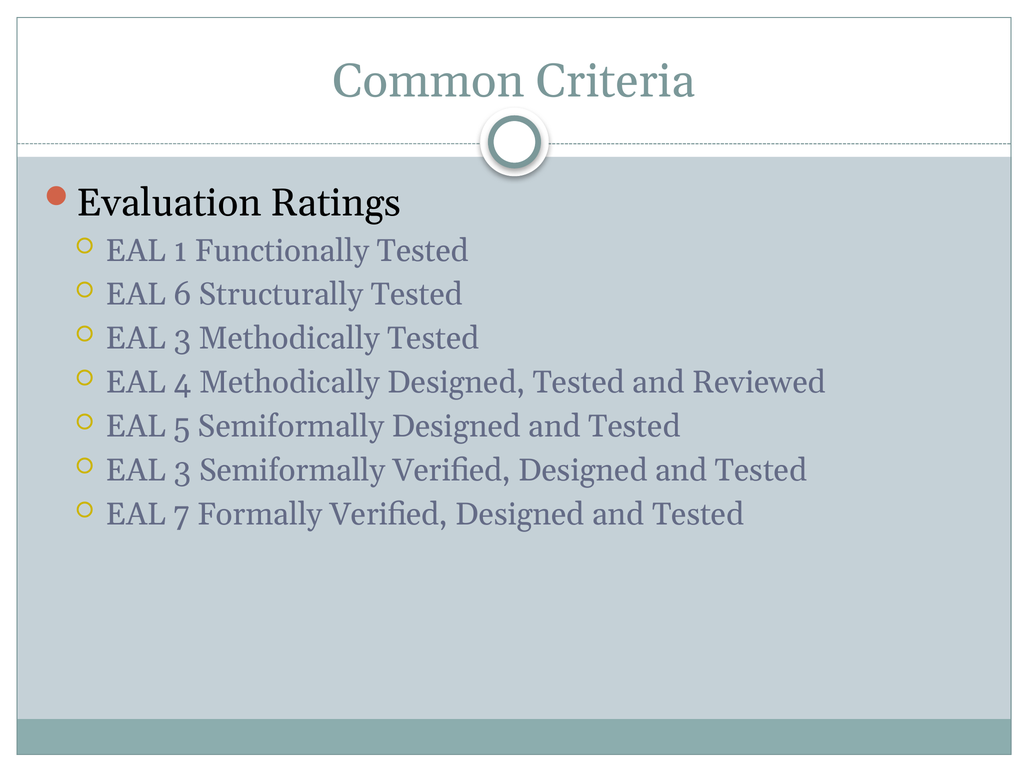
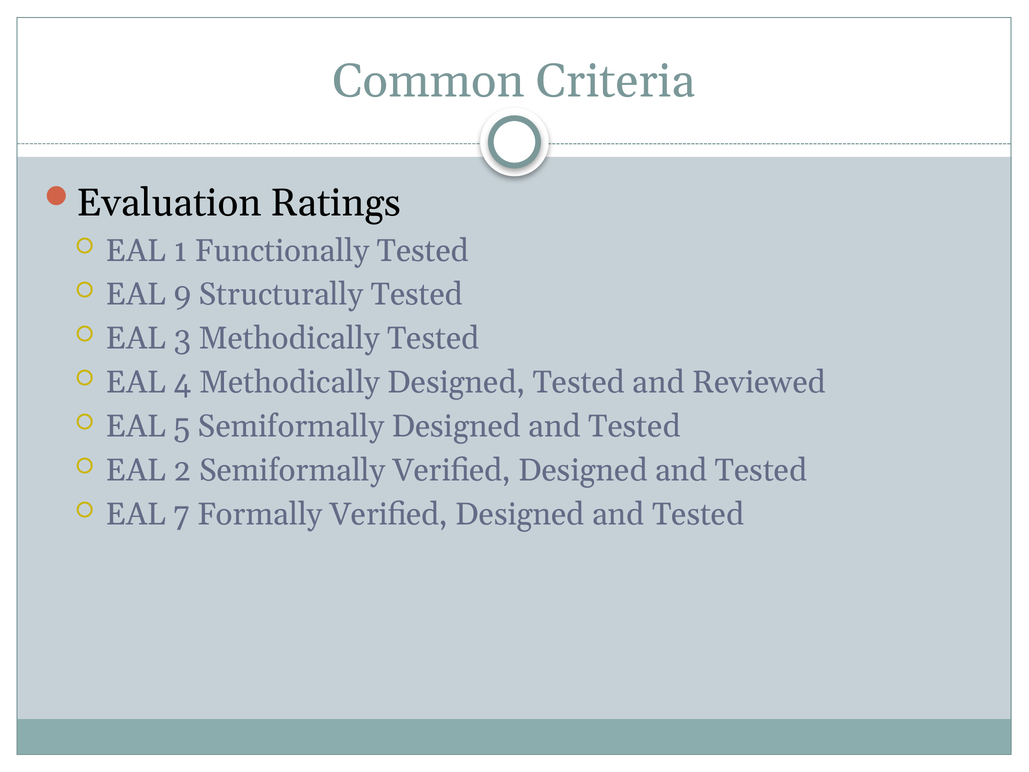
6: 6 -> 9 (183, 295)
3: 3 -> 2 (182, 470)
